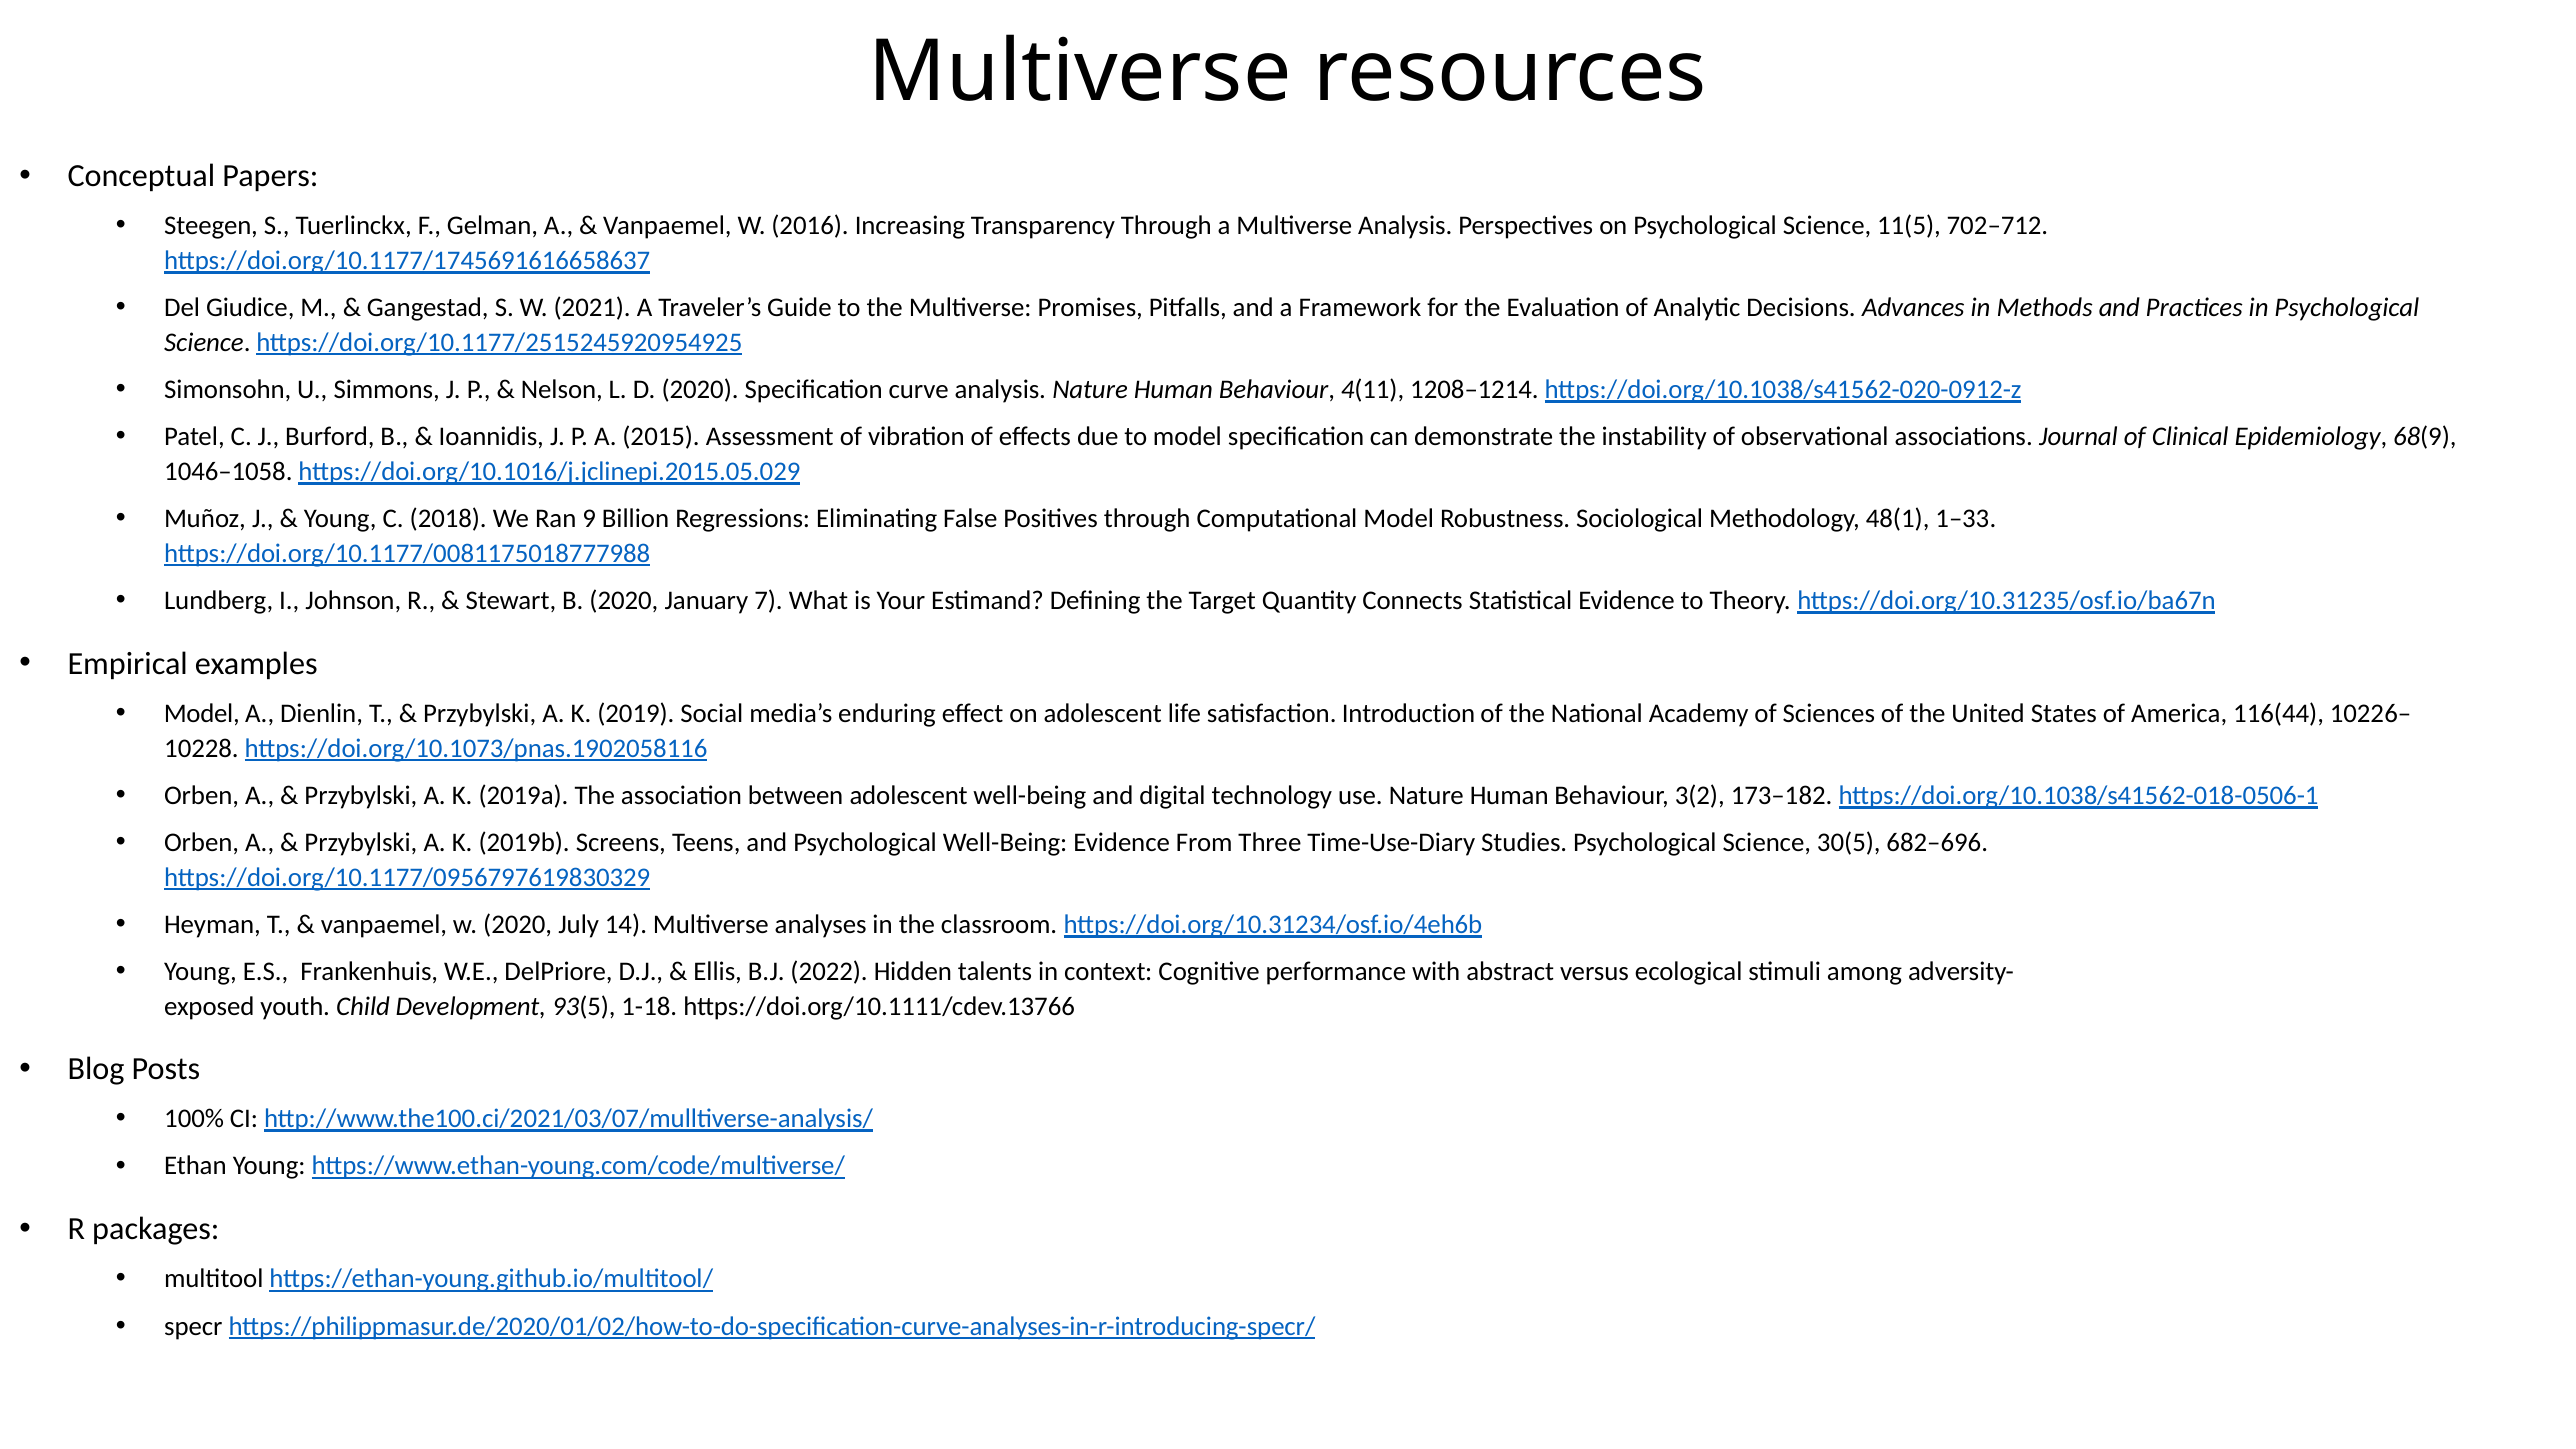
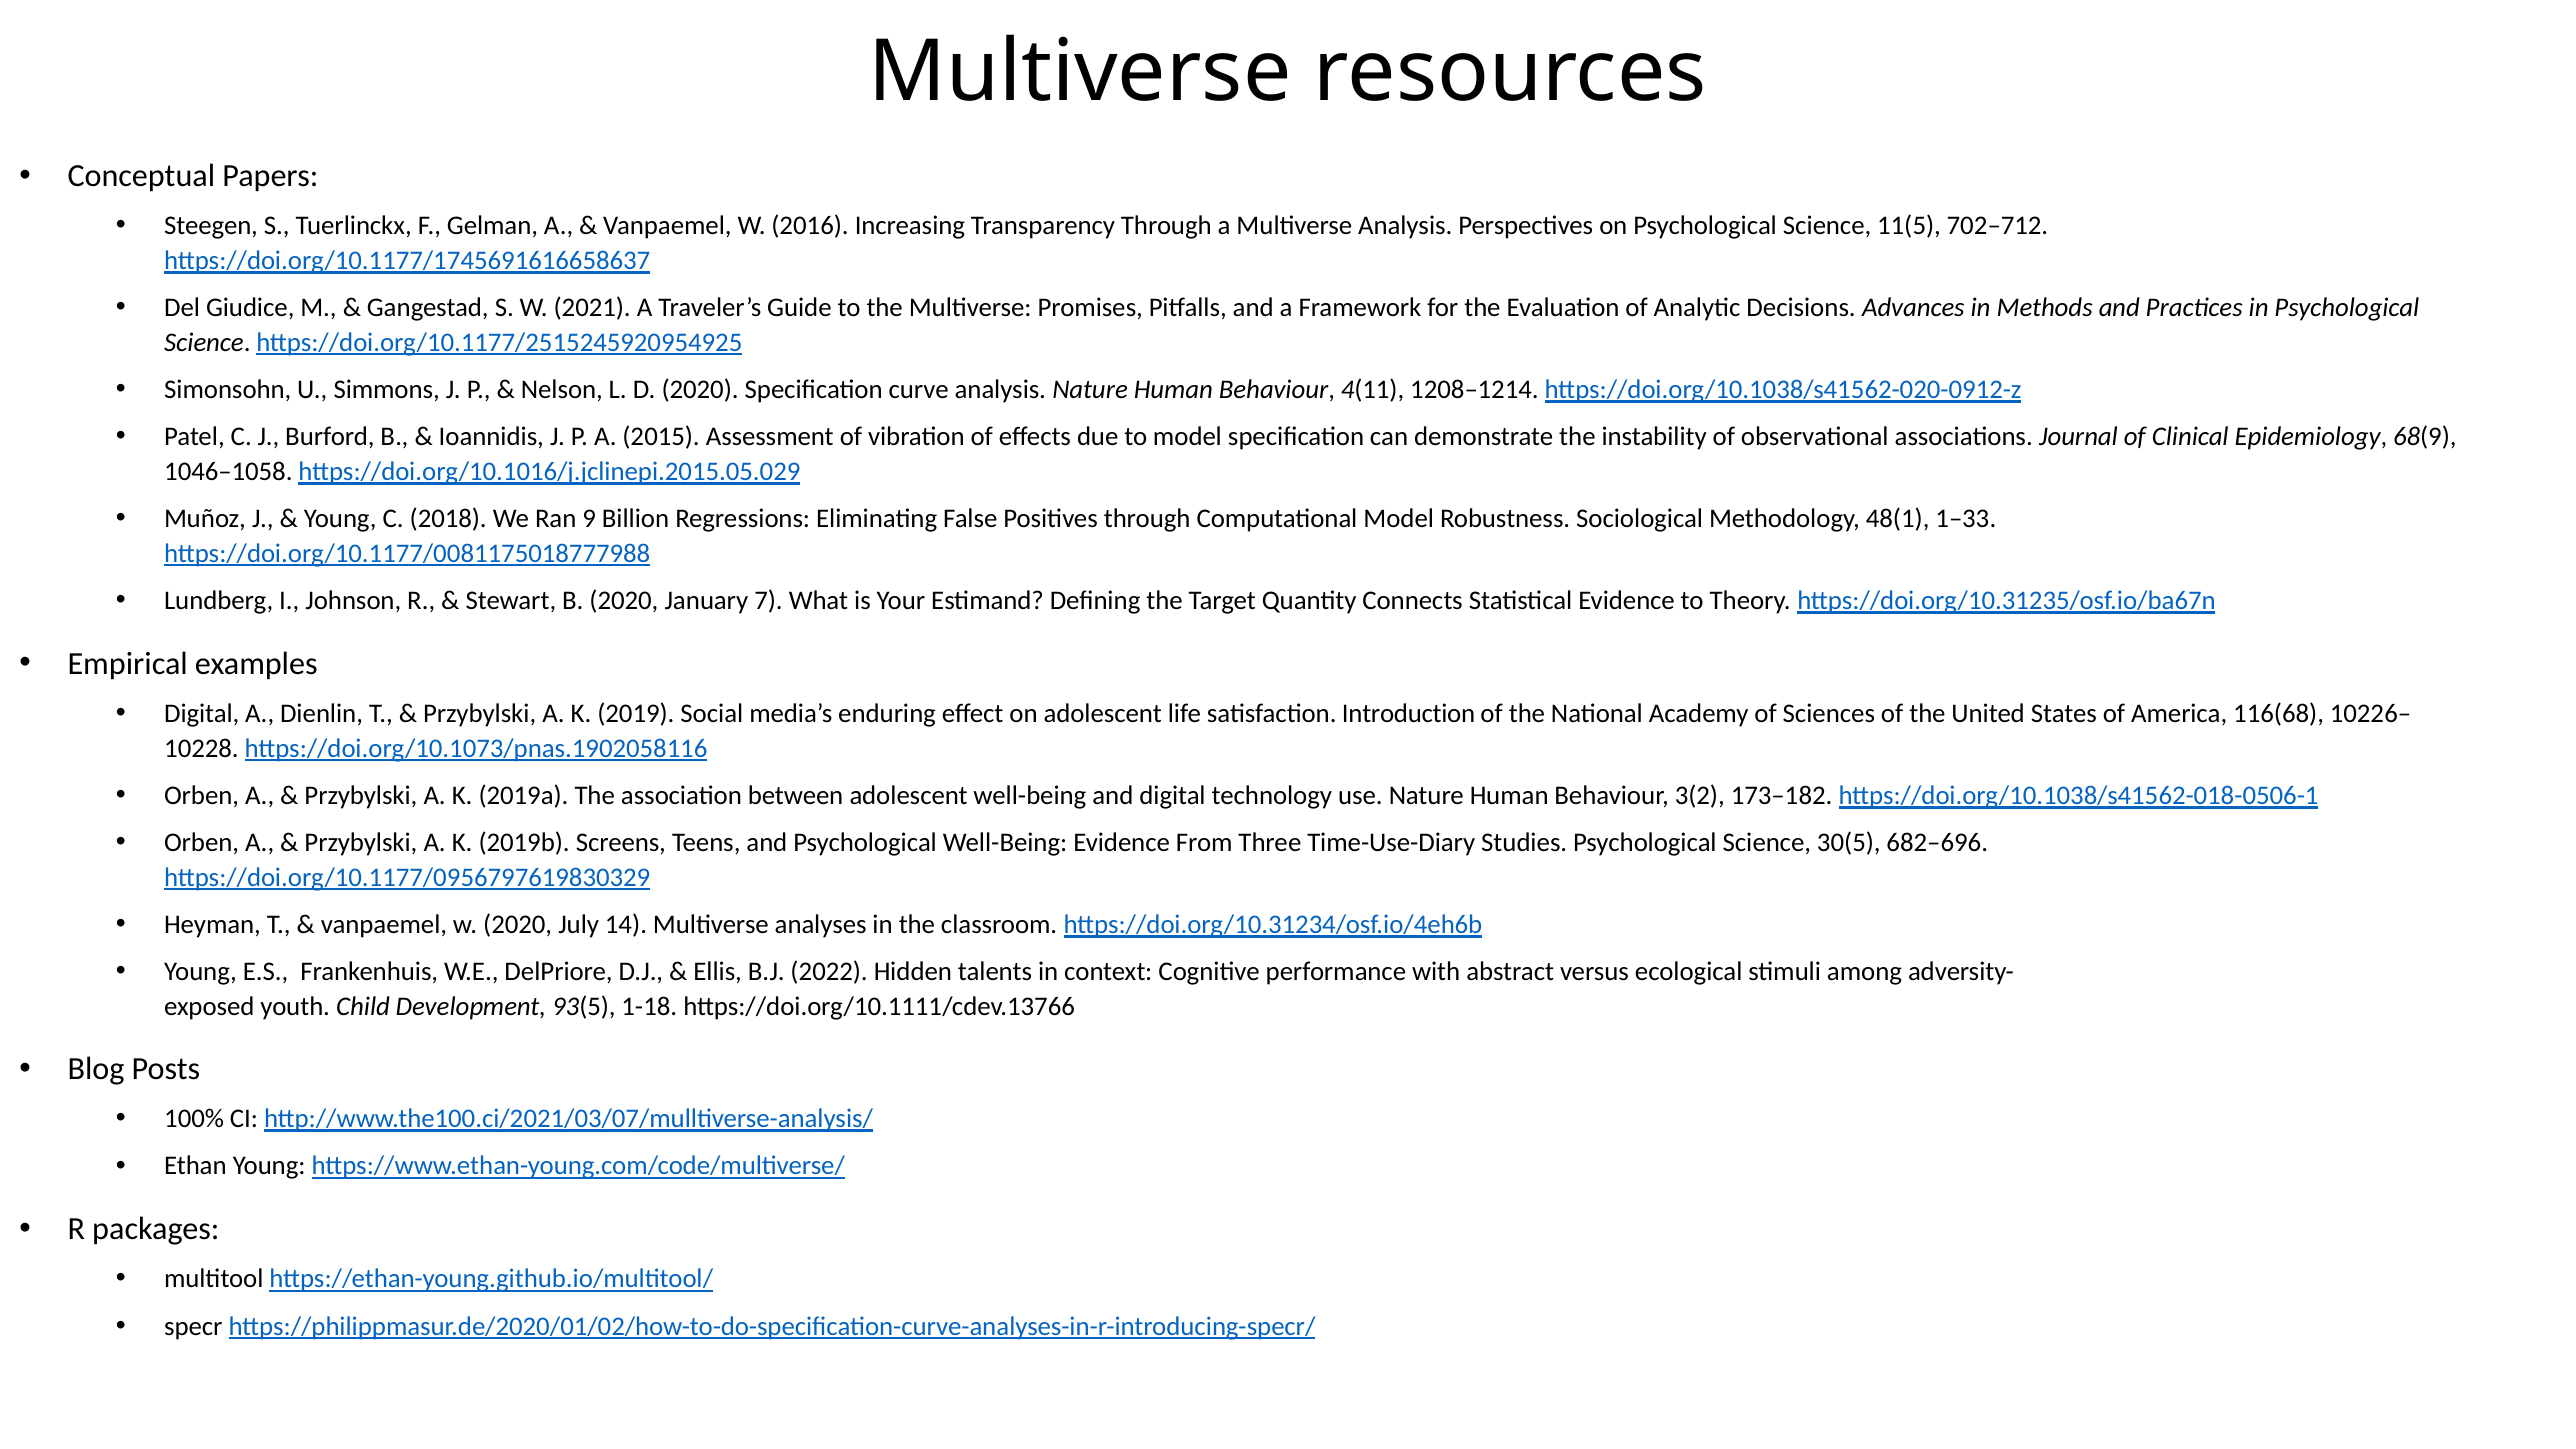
Model: Model -> Digital (202, 713)
116(44: 116(44 -> 116(68 (2279, 713)
